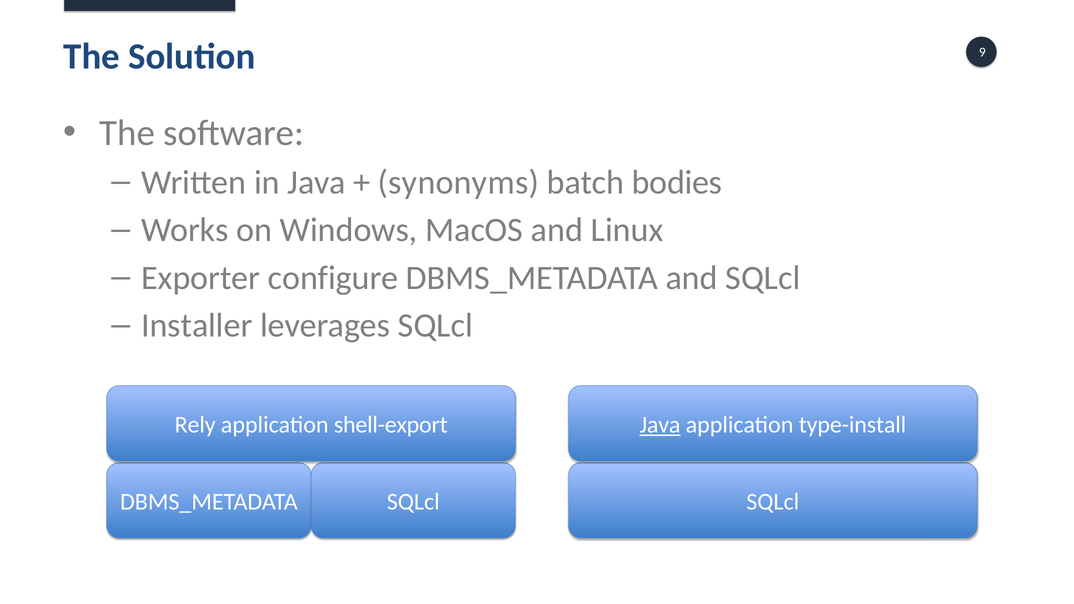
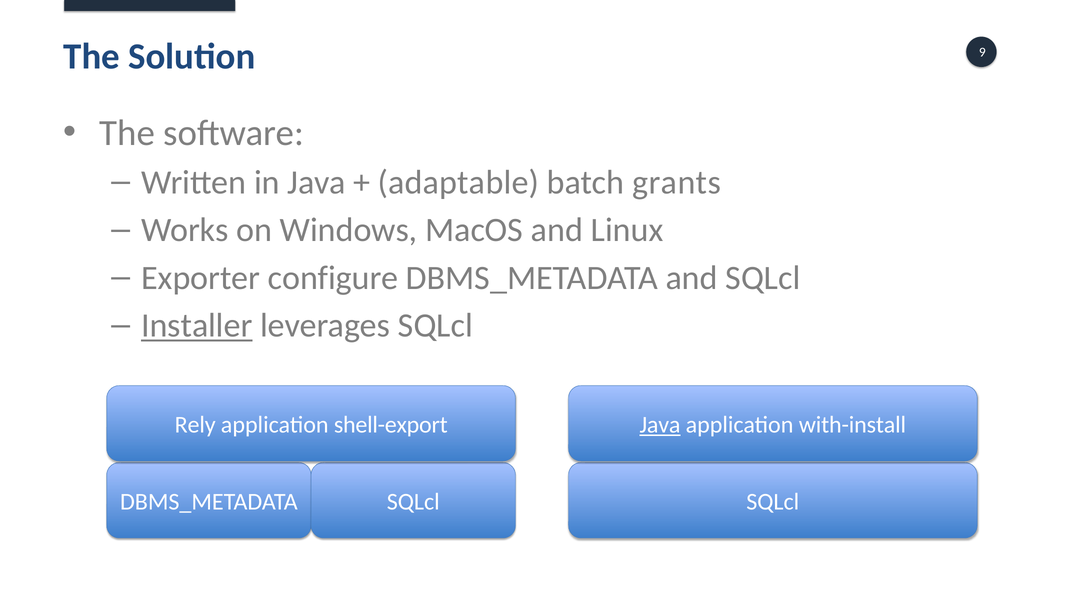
synonyms: synonyms -> adaptable (458, 182)
bodies: bodies -> grants (677, 182)
Installer underline: none -> present (197, 326)
type-install: type-install -> with-install (852, 425)
